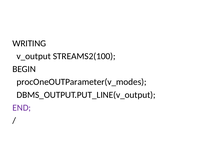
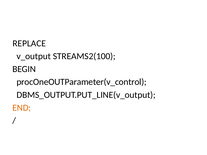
WRITING: WRITING -> REPLACE (29, 43)
procOneOUTParameter(v_modes: procOneOUTParameter(v_modes -> procOneOUTParameter(v_control (82, 82)
END colour: purple -> orange (22, 108)
